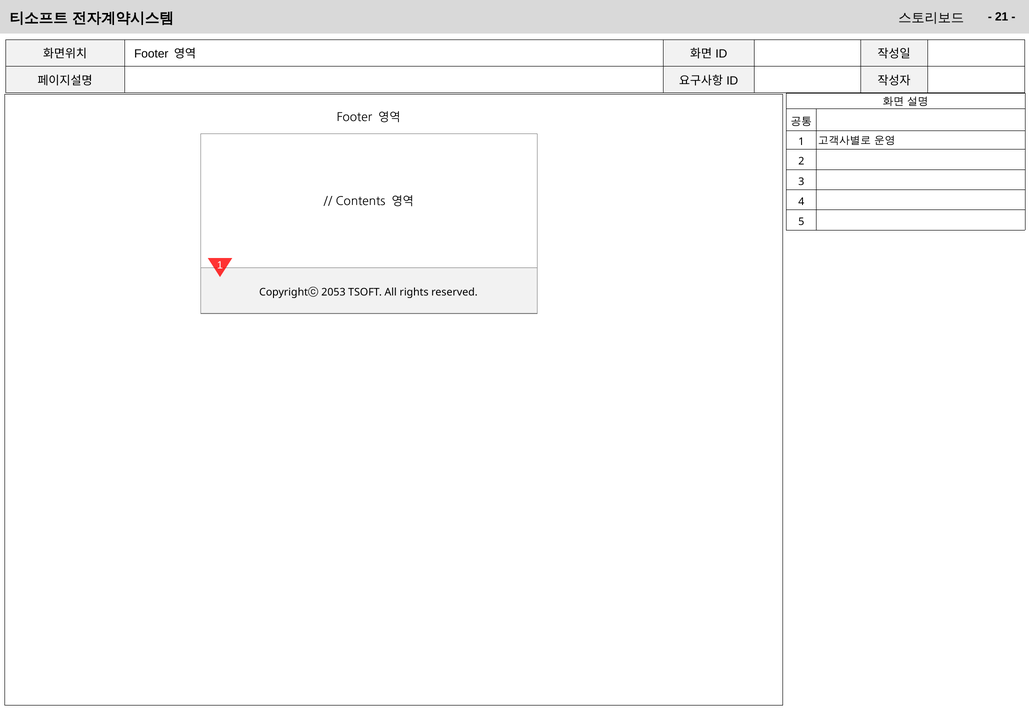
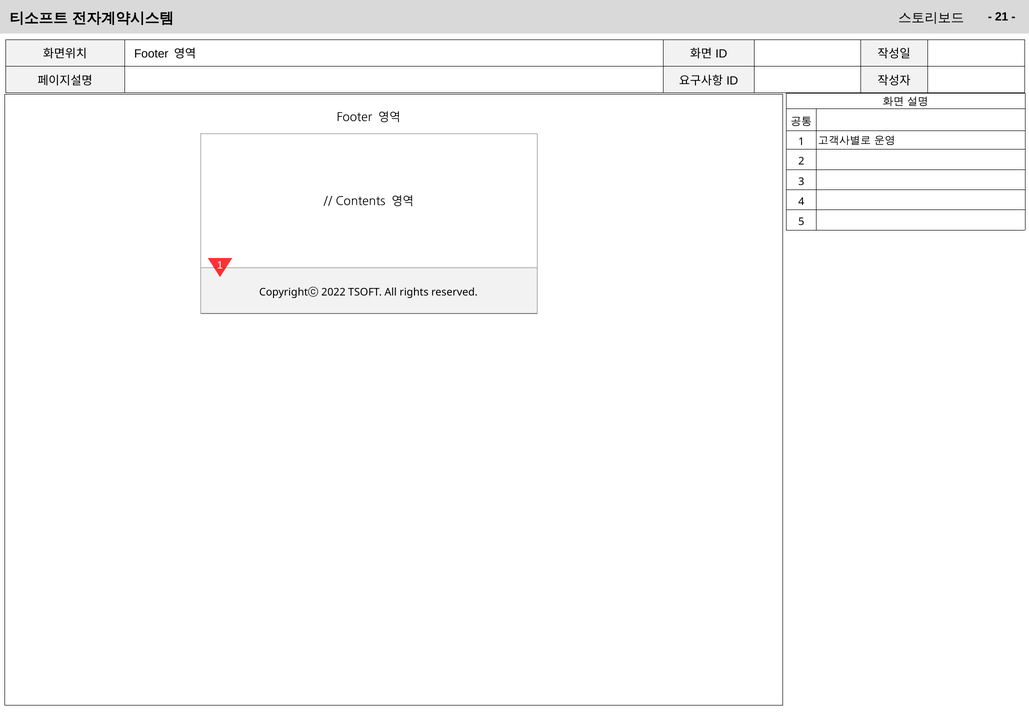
2053: 2053 -> 2022 (333, 292)
